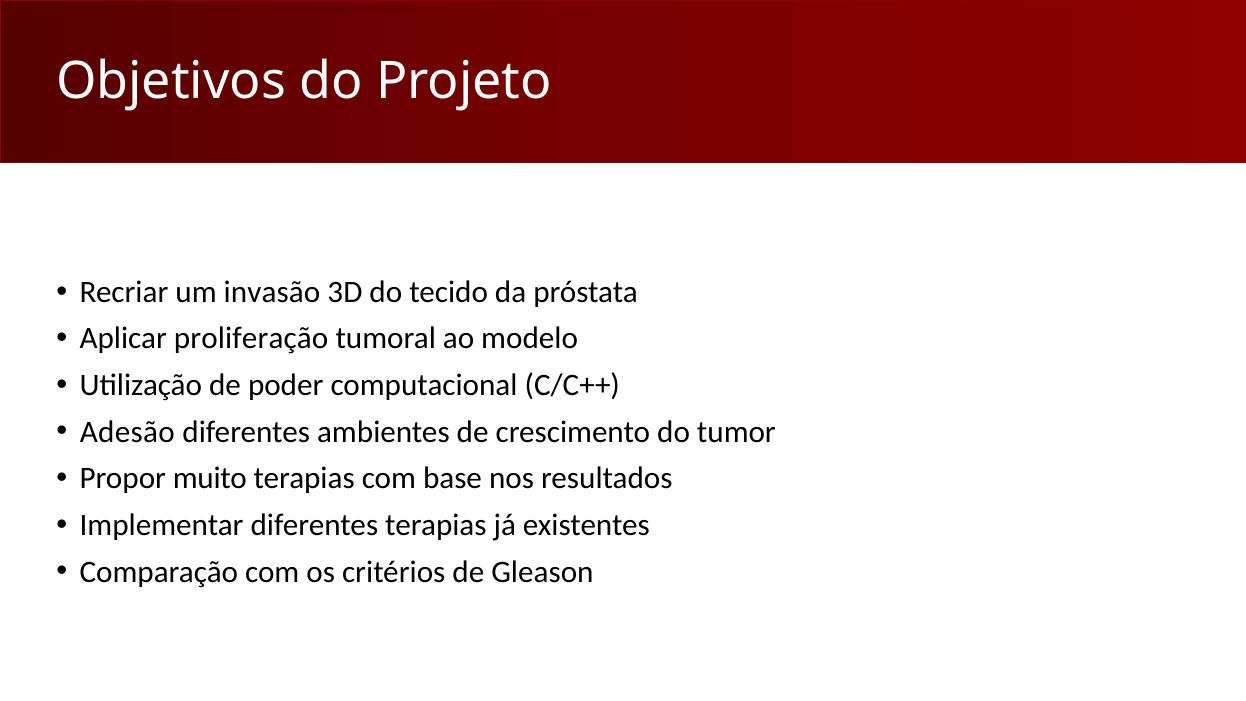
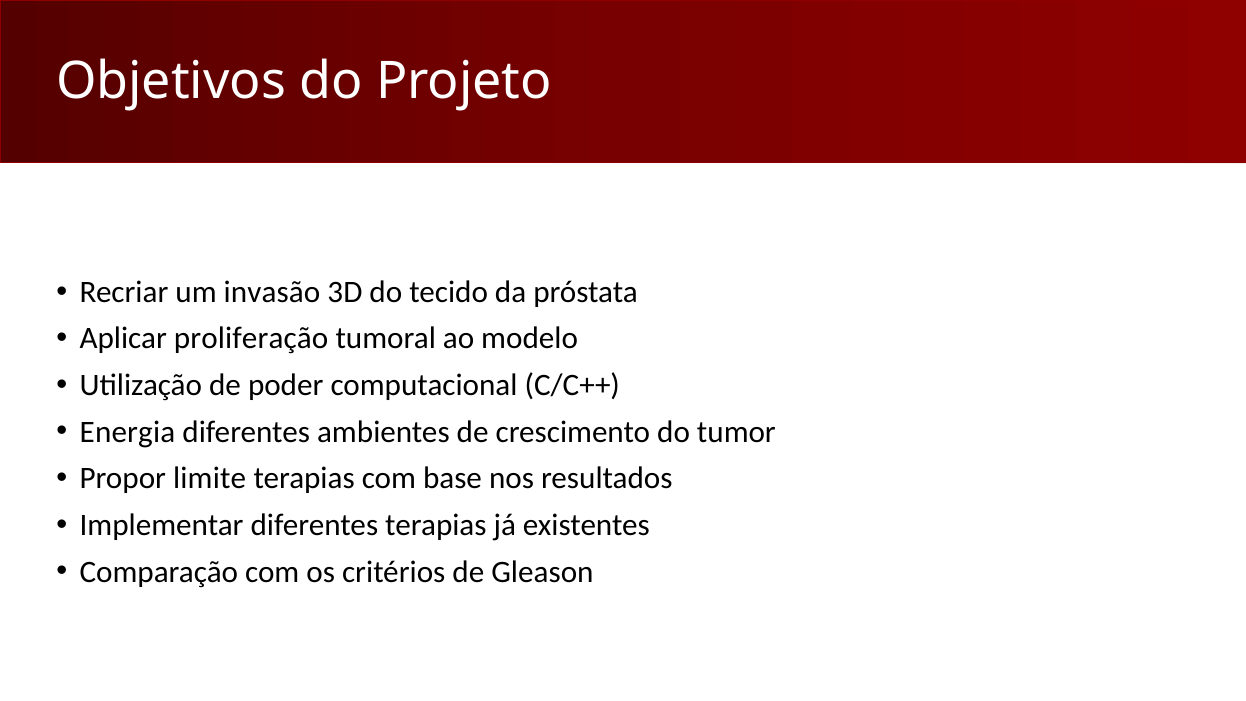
Adesão: Adesão -> Energia (127, 432)
muito: muito -> limite (210, 478)
